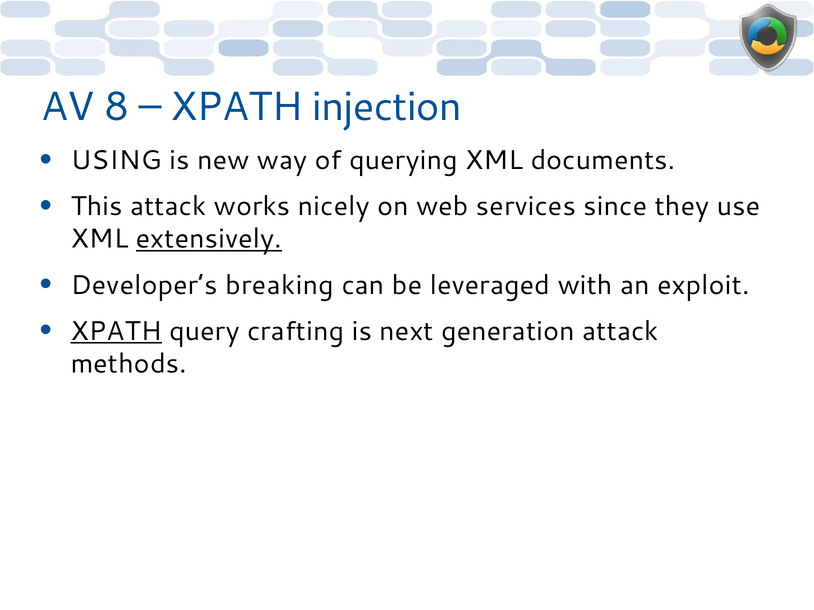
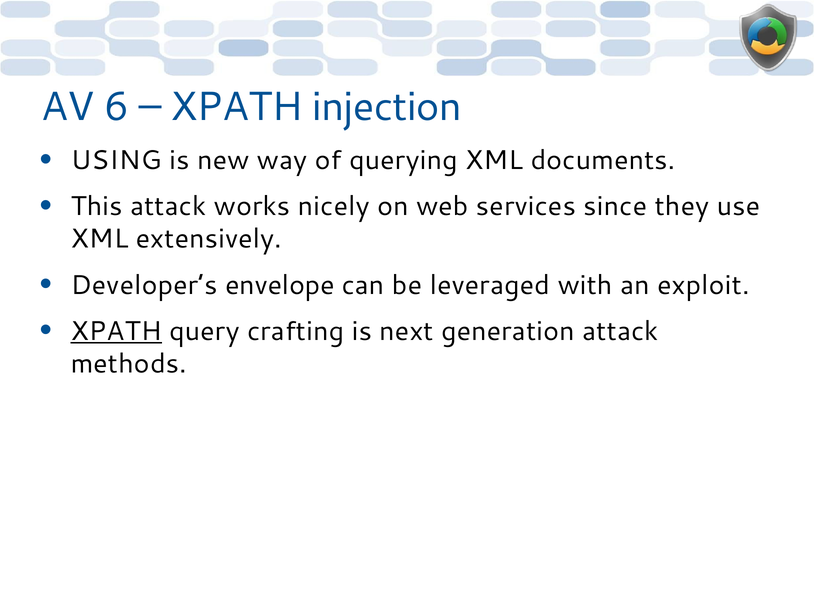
8: 8 -> 6 (117, 107)
extensively underline: present -> none (209, 239)
breaking: breaking -> envelope (280, 285)
